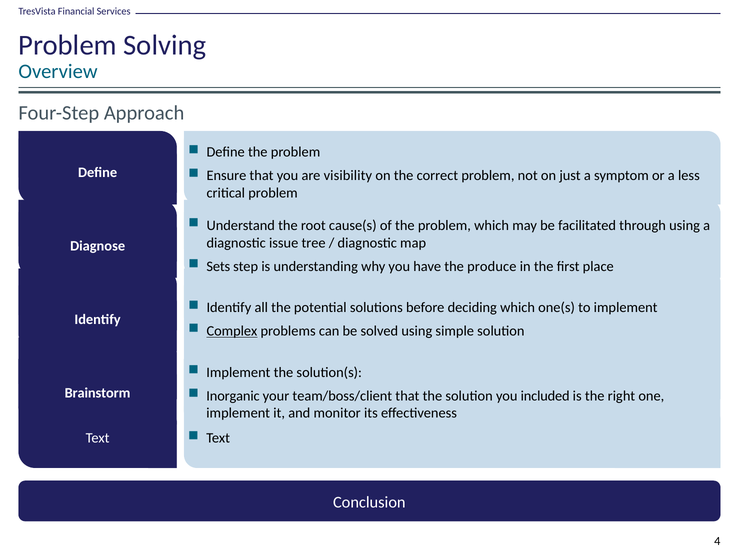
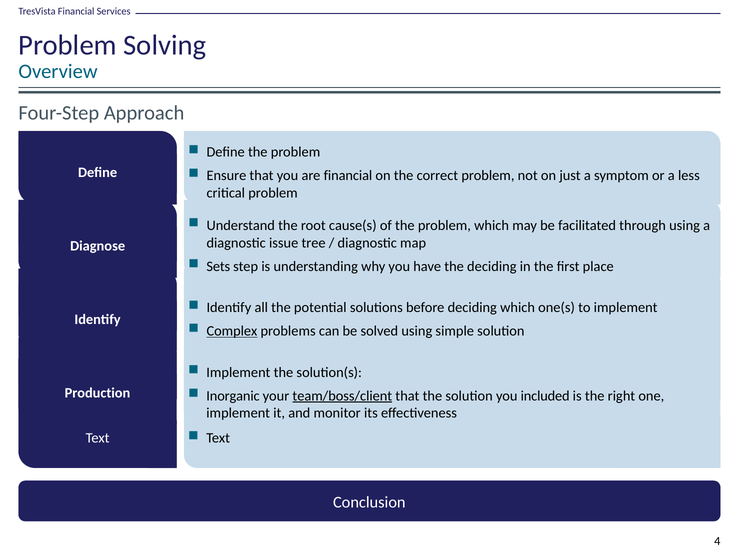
are visibility: visibility -> financial (348, 175)
the produce: produce -> deciding (492, 266)
Brainstorm: Brainstorm -> Production (97, 392)
team/boss/client underline: none -> present (342, 395)
